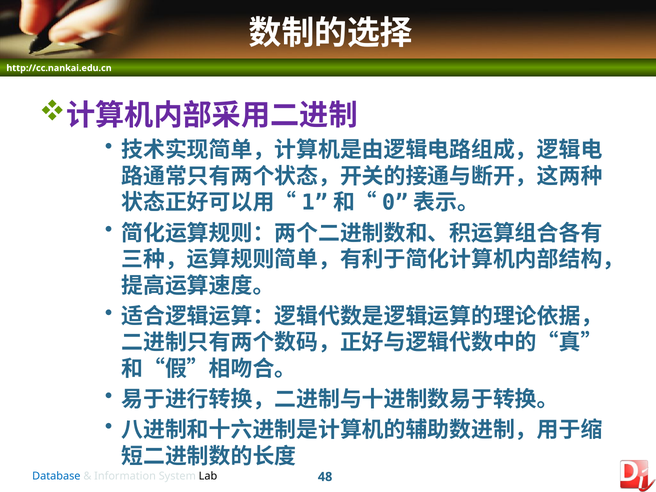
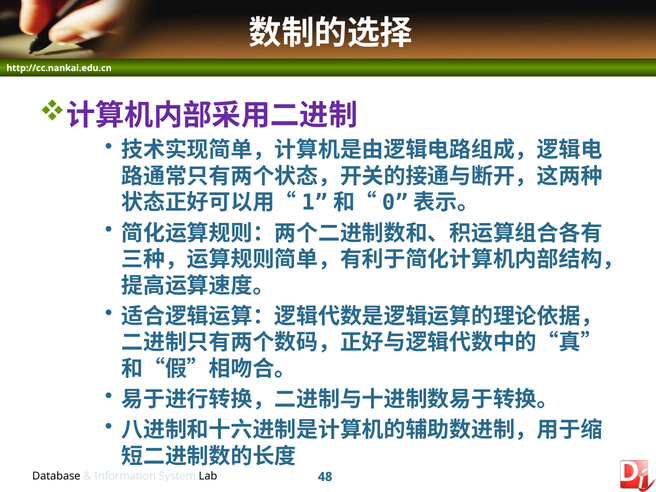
Database colour: blue -> black (56, 476)
